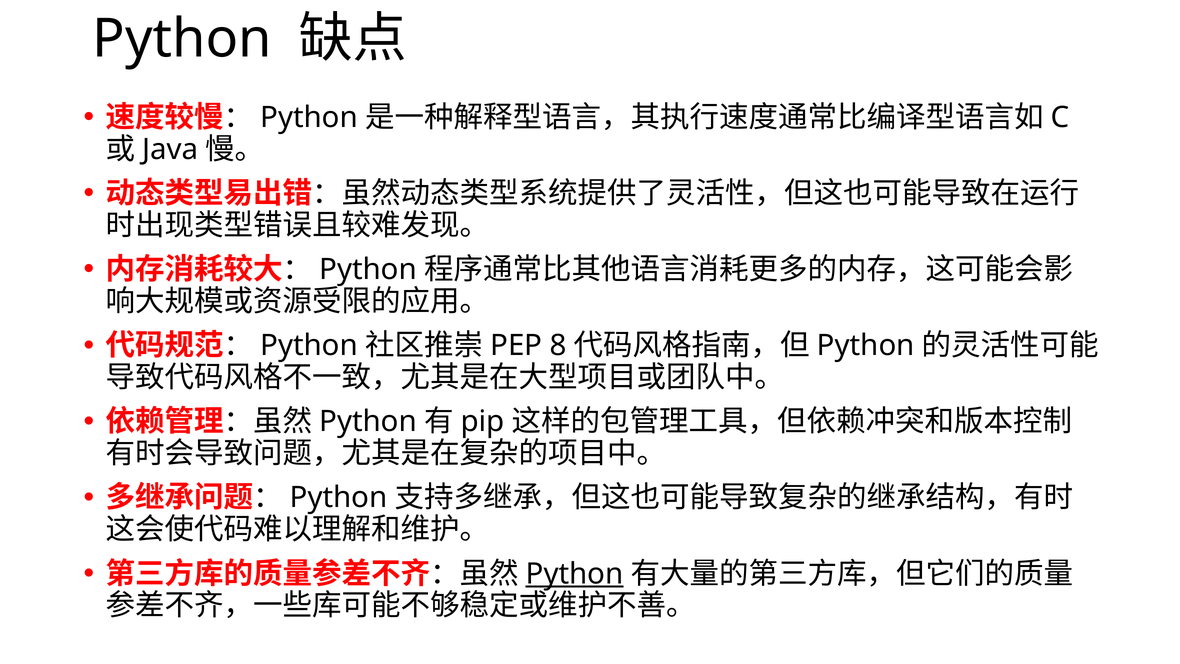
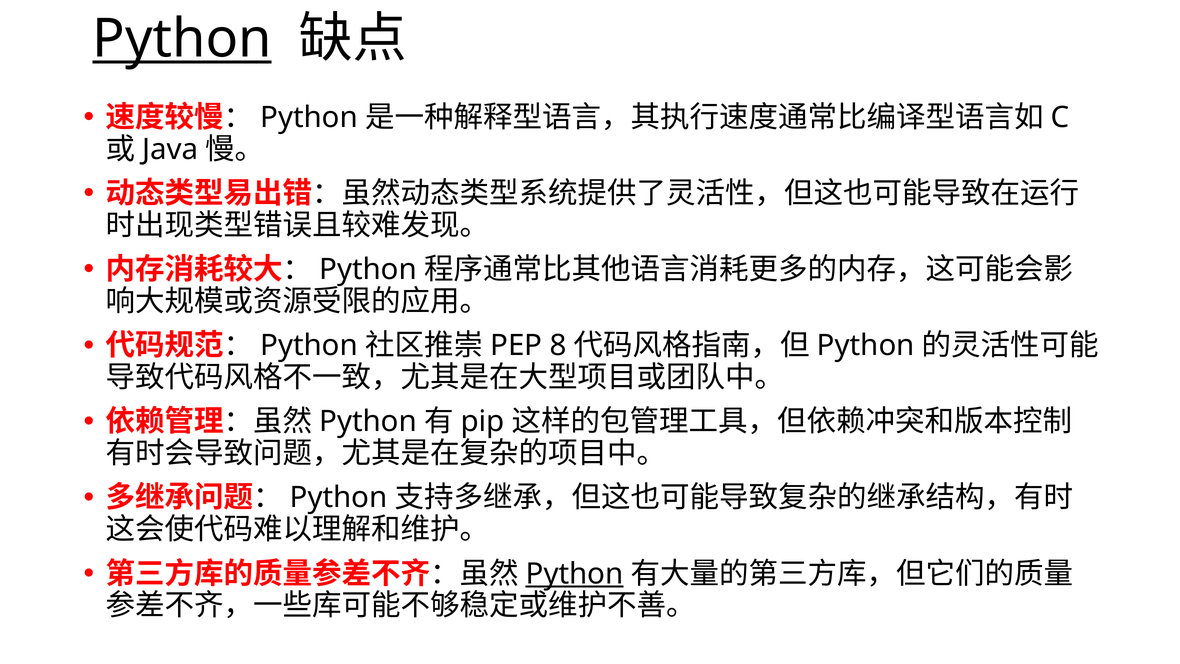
Python underline: none -> present (182, 39)
